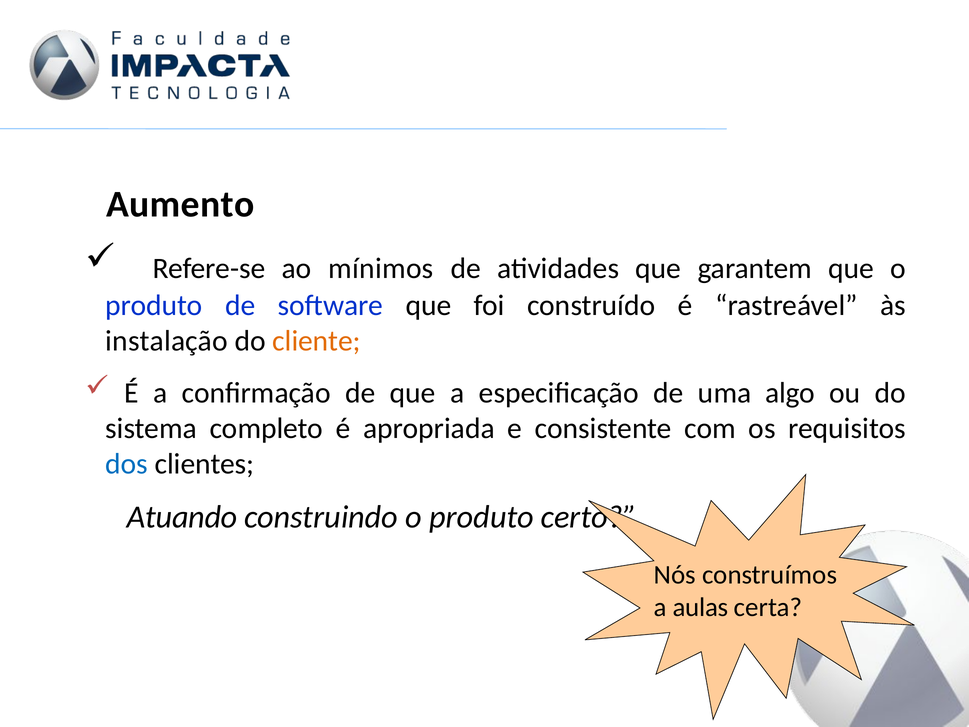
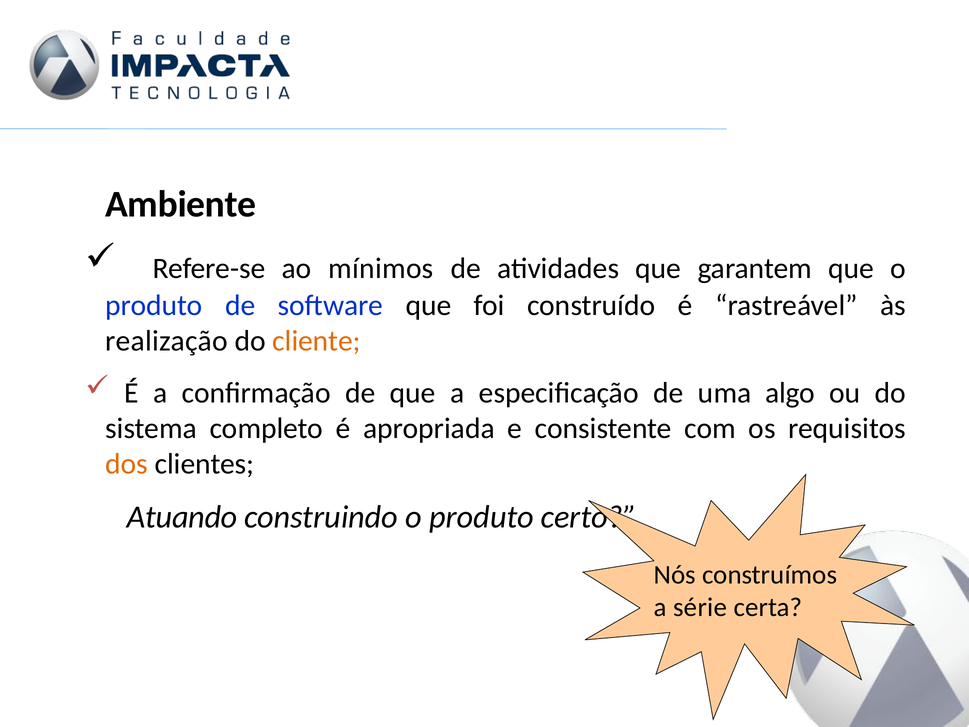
Aumento: Aumento -> Ambiente (181, 204)
instalação: instalação -> realização (167, 341)
dos colour: blue -> orange (127, 464)
aulas: aulas -> série (700, 607)
